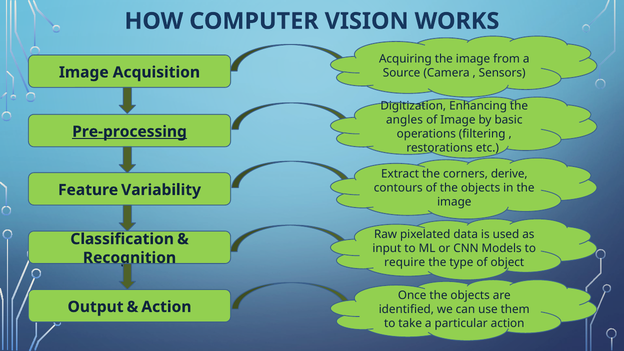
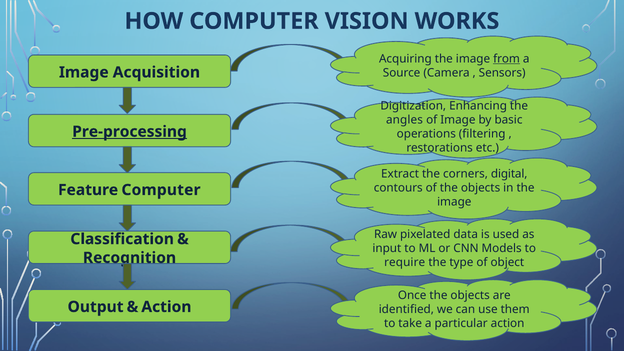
from underline: none -> present (507, 59)
derive: derive -> digital (509, 174)
Feature Variability: Variability -> Computer (161, 190)
